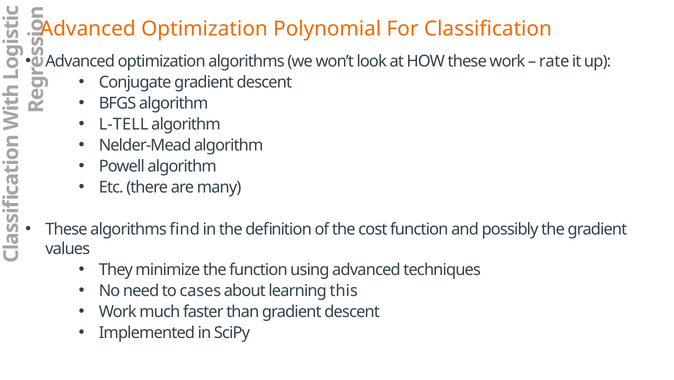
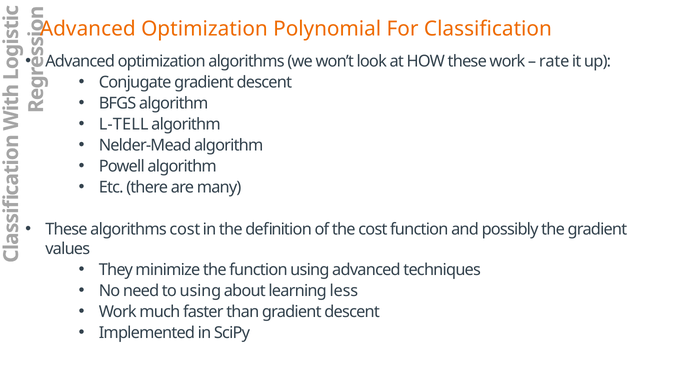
algorithms find: find -> cost (185, 229)
to cases: cases -> using (200, 290)
this: this -> less (344, 290)
